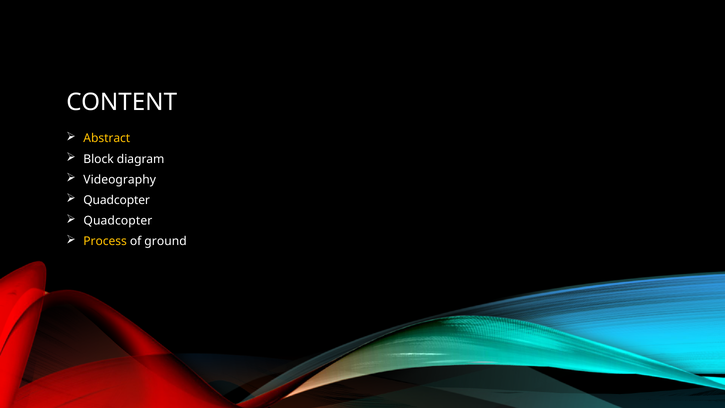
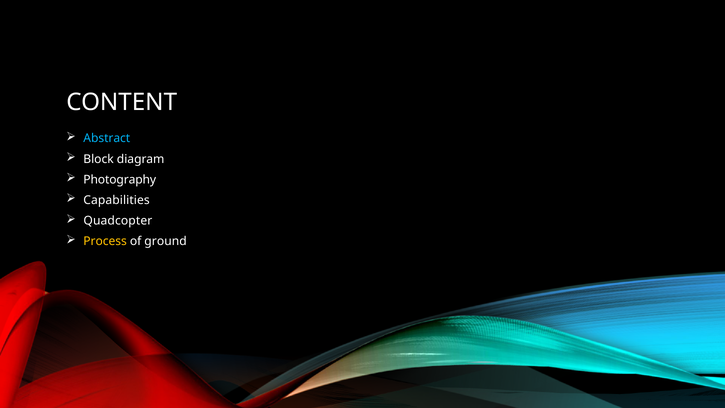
Abstract colour: yellow -> light blue (107, 138)
Videography: Videography -> Photography (120, 180)
Quadcopter: Quadcopter -> Capabilities (117, 200)
